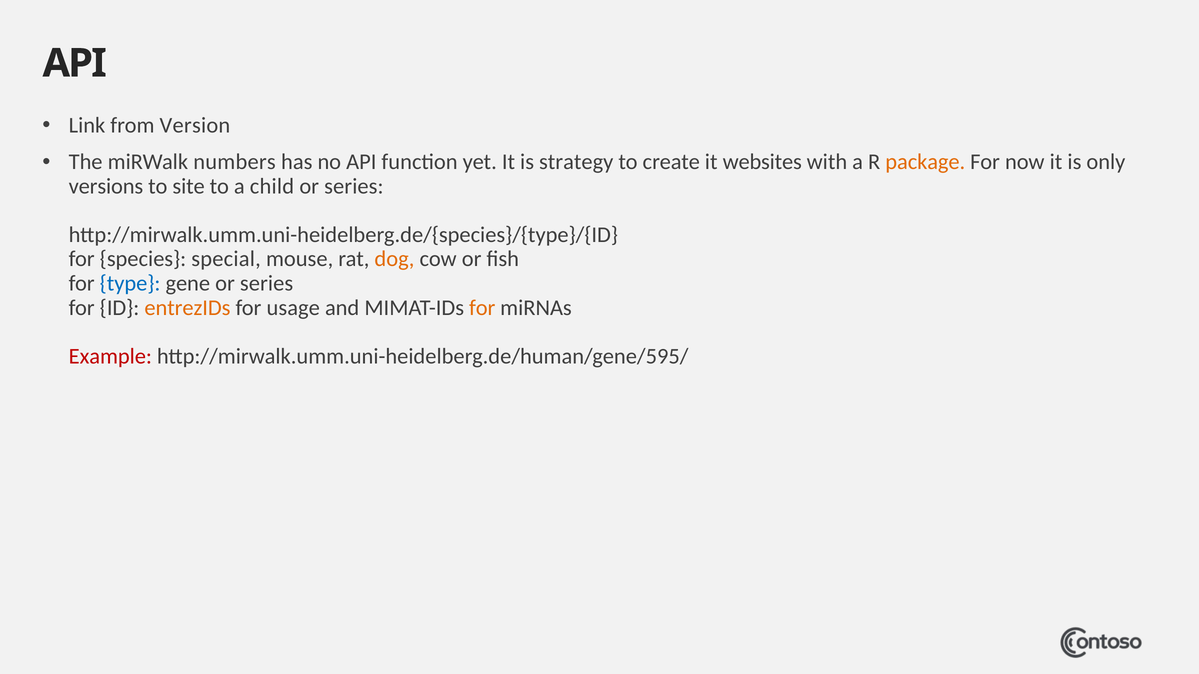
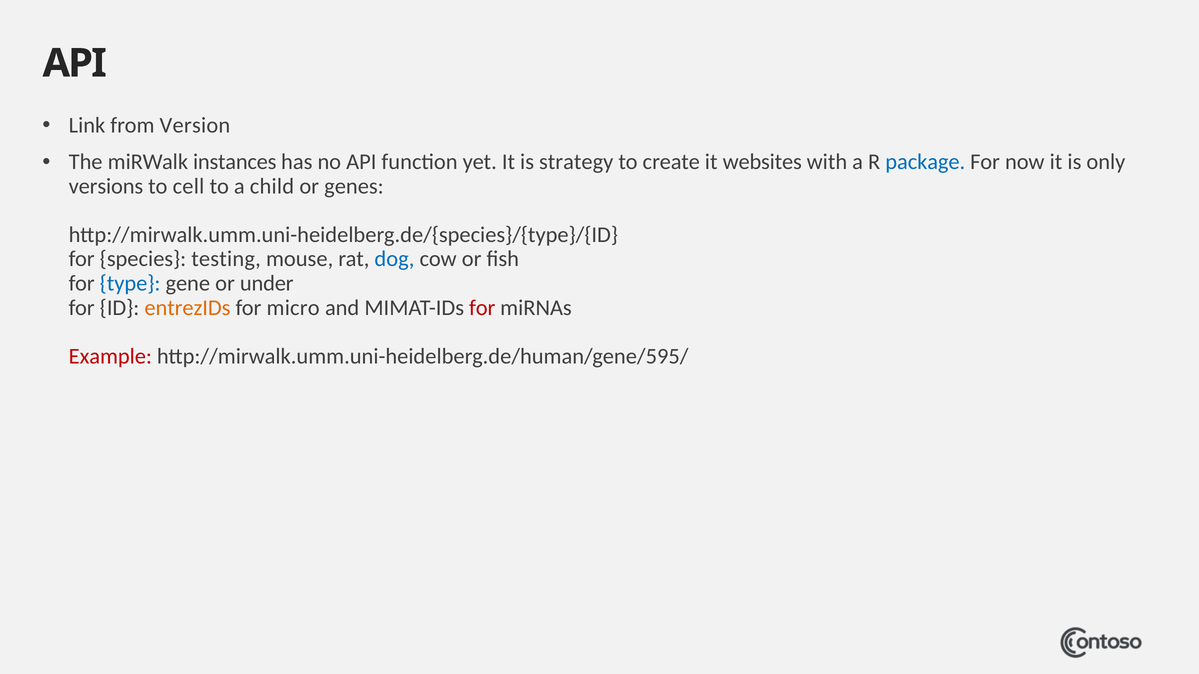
numbers: numbers -> instances (235, 162)
package colour: orange -> blue (925, 162)
site: site -> cell (188, 186)
series: series -> genes (354, 186)
special: special -> testing (226, 259)
dog colour: orange -> blue (394, 259)
gene or series: series -> under (267, 284)
usage: usage -> micro (293, 308)
for colour: orange -> red (482, 308)
